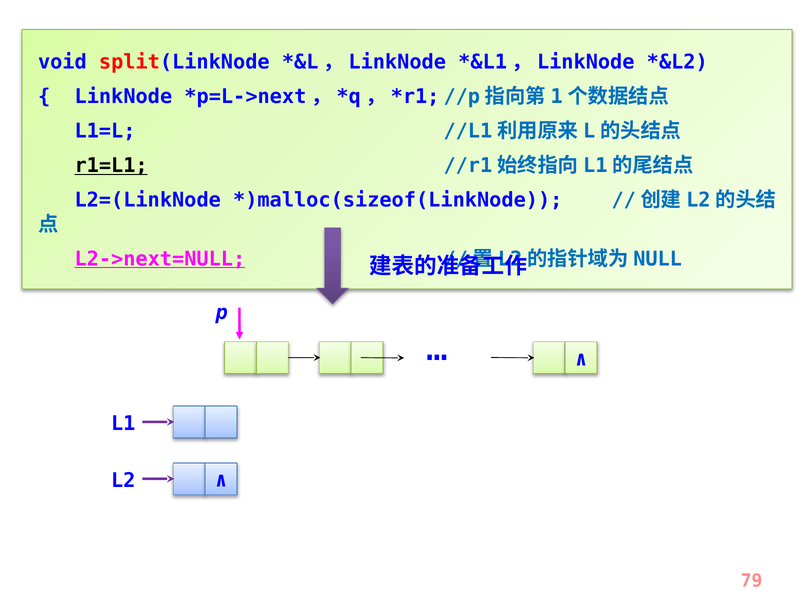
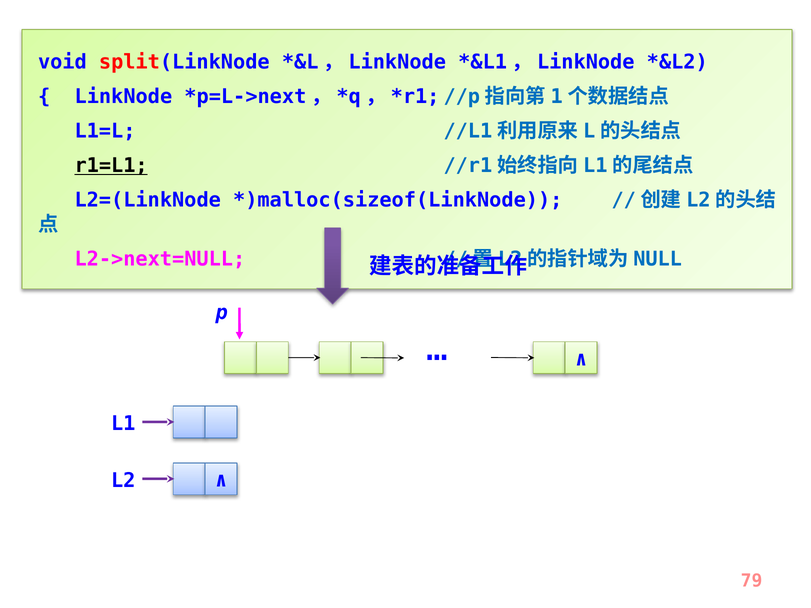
L2->next=NULL underline: present -> none (160, 259)
